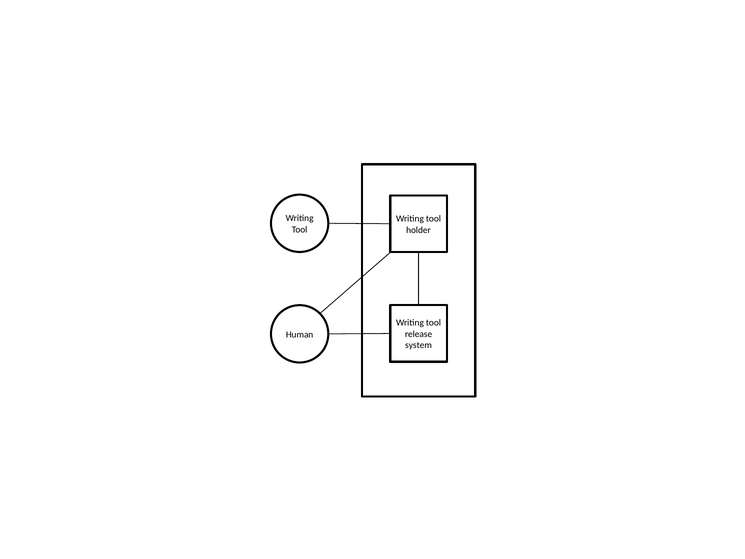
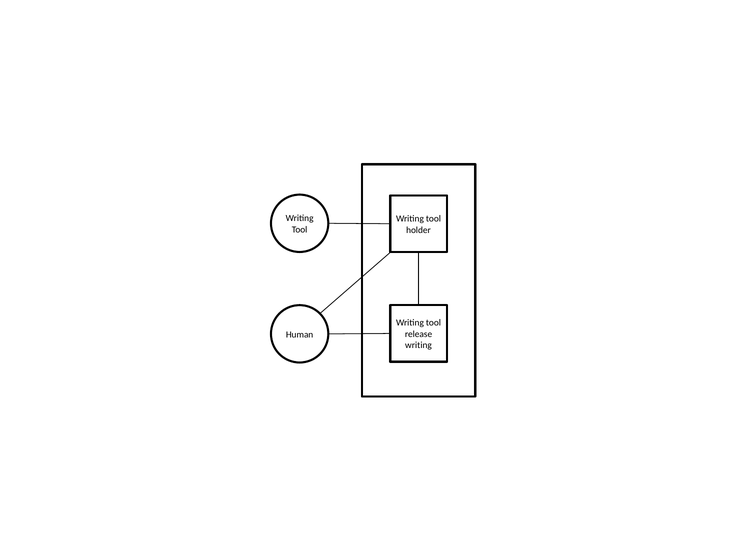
system: system -> writing (418, 345)
